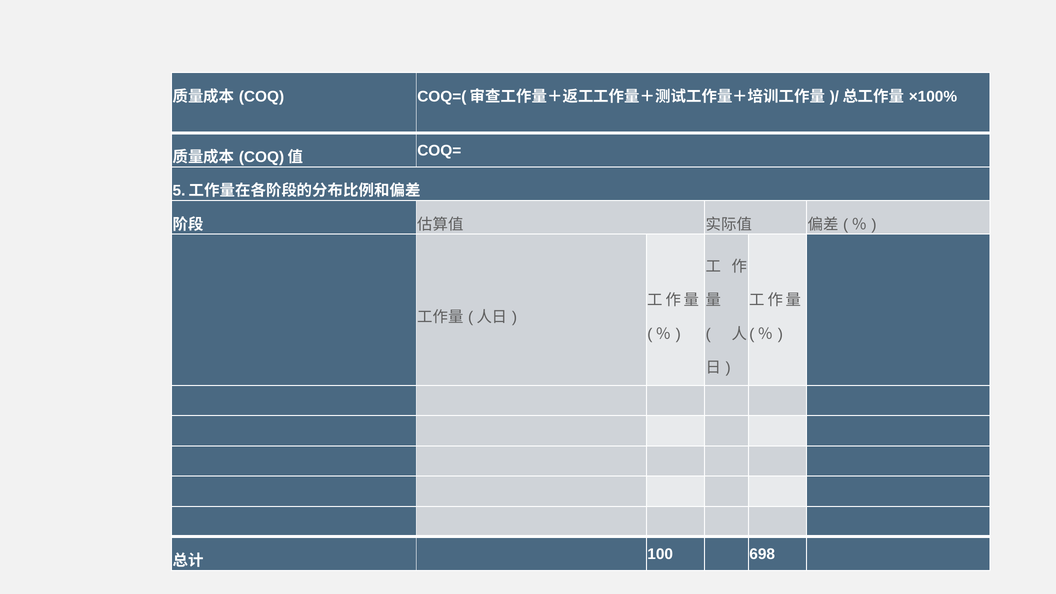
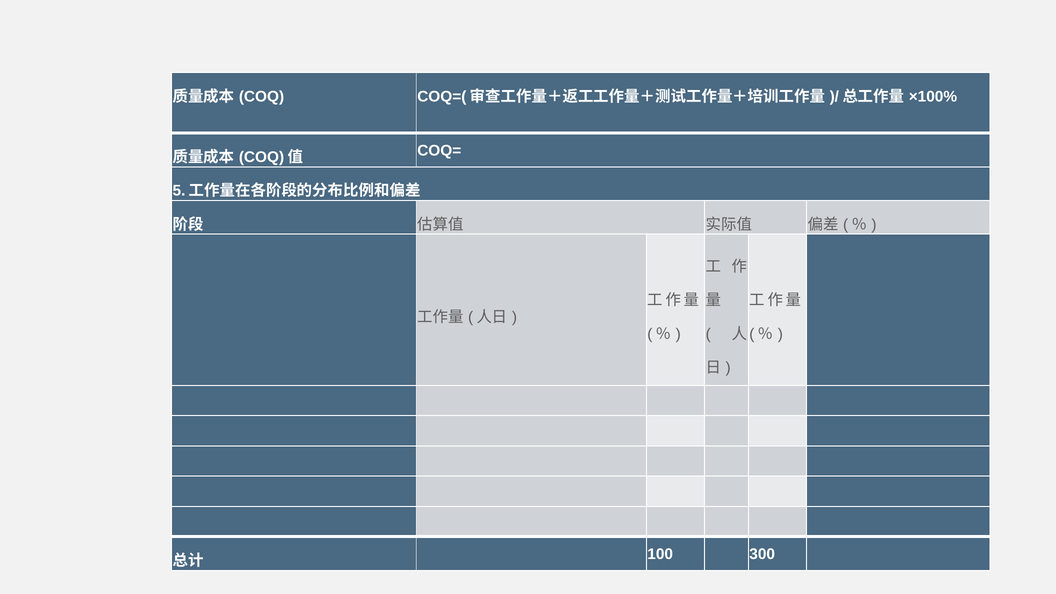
698: 698 -> 300 (762, 554)
